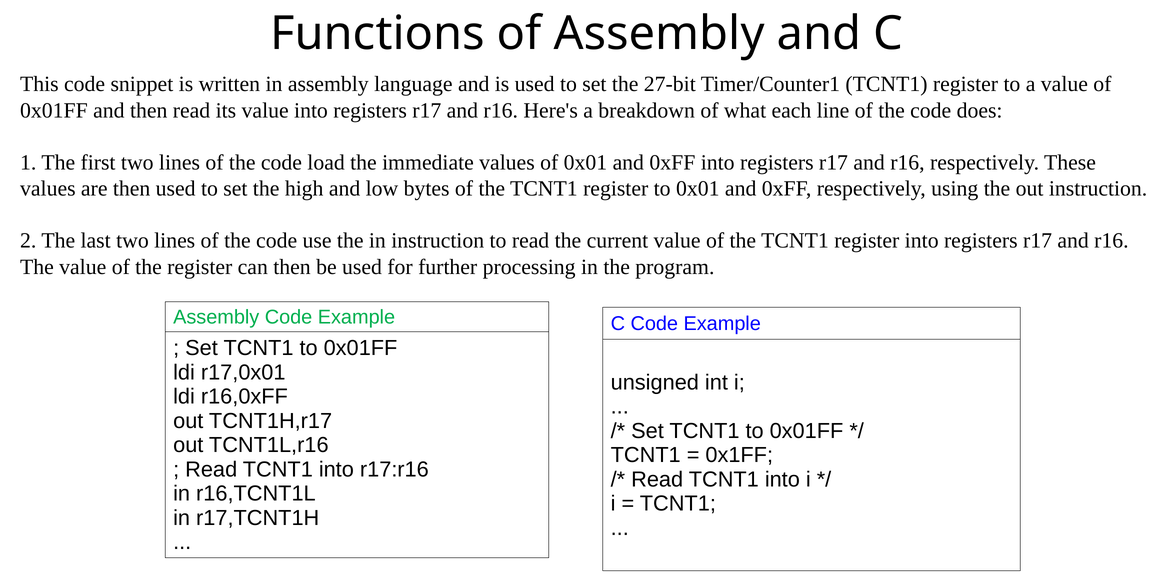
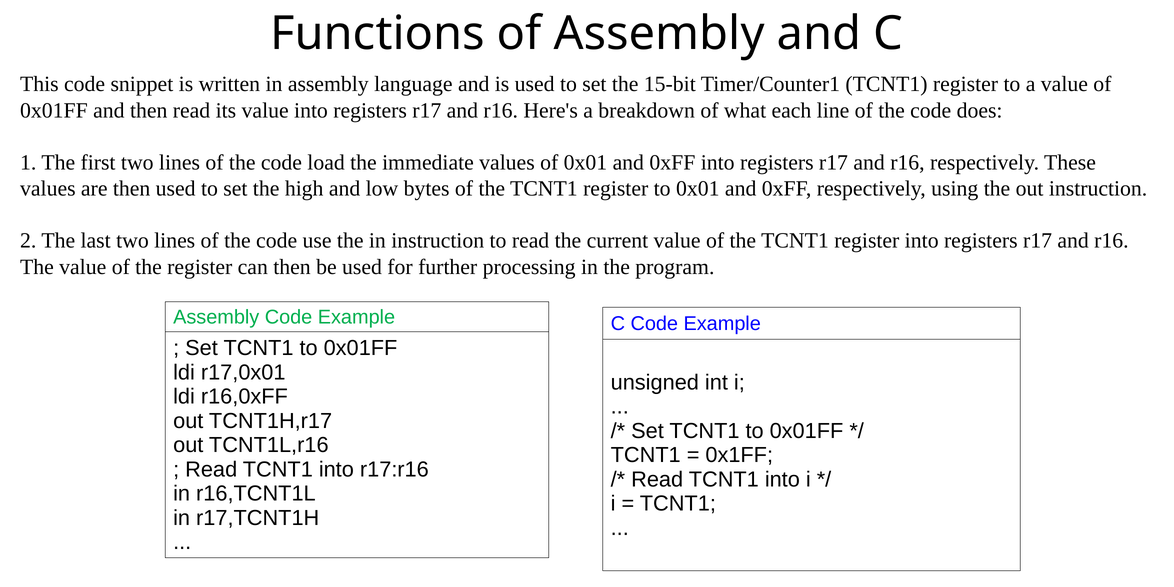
27-bit: 27-bit -> 15-bit (670, 84)
